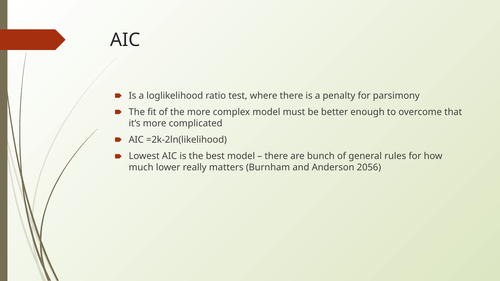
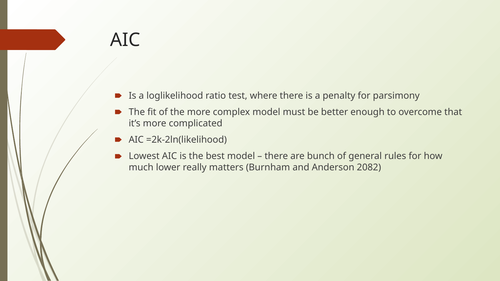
2056: 2056 -> 2082 (369, 168)
